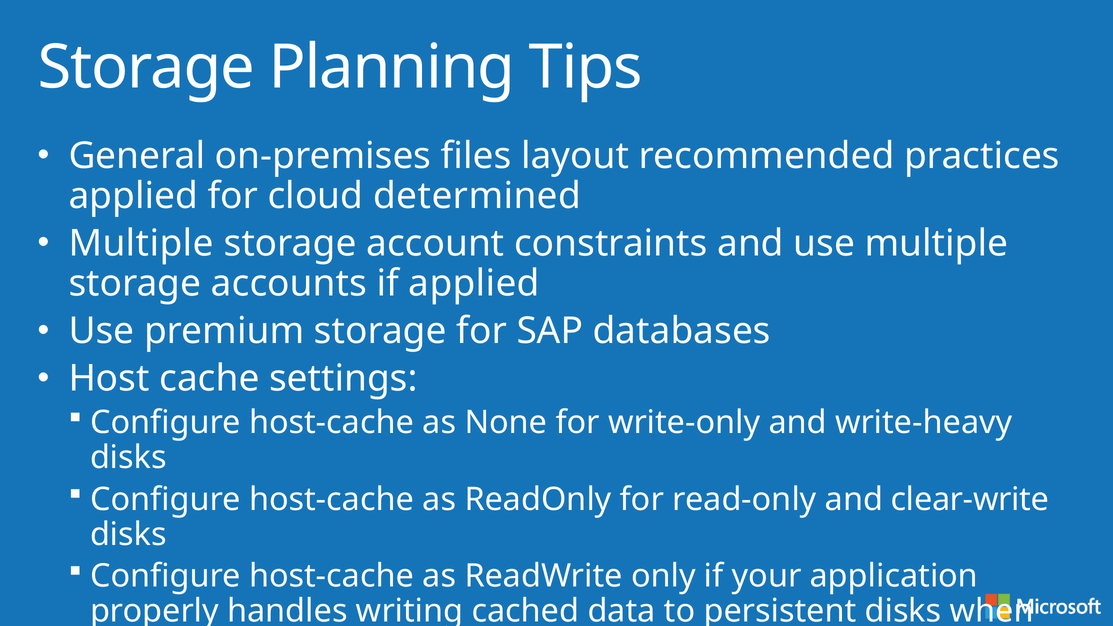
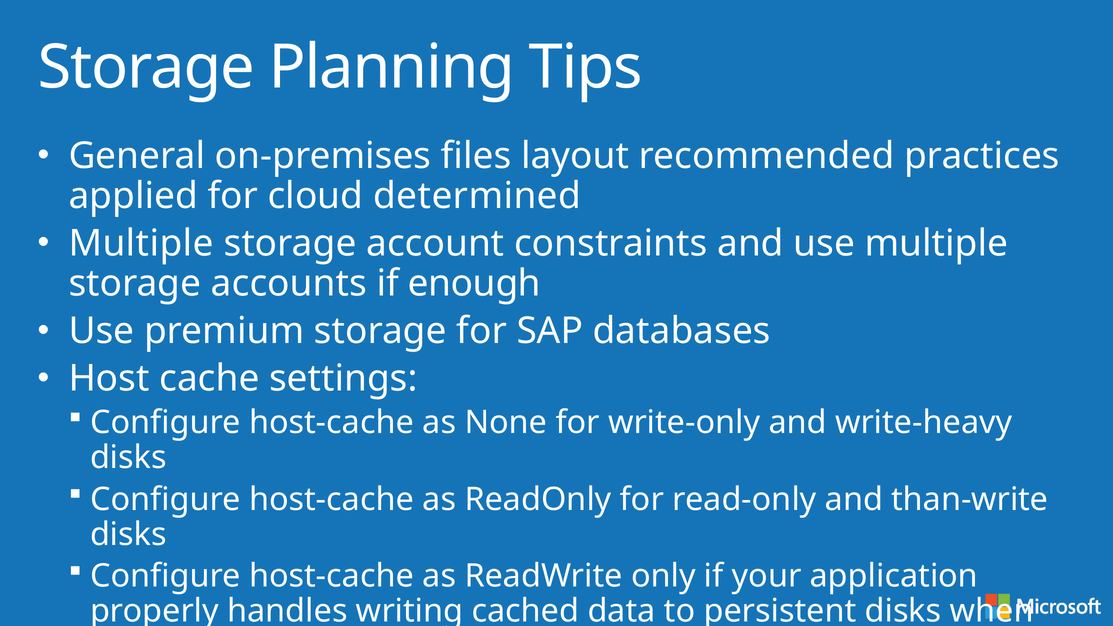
if applied: applied -> enough (474, 284)
clear-write: clear-write -> than-write (970, 499)
